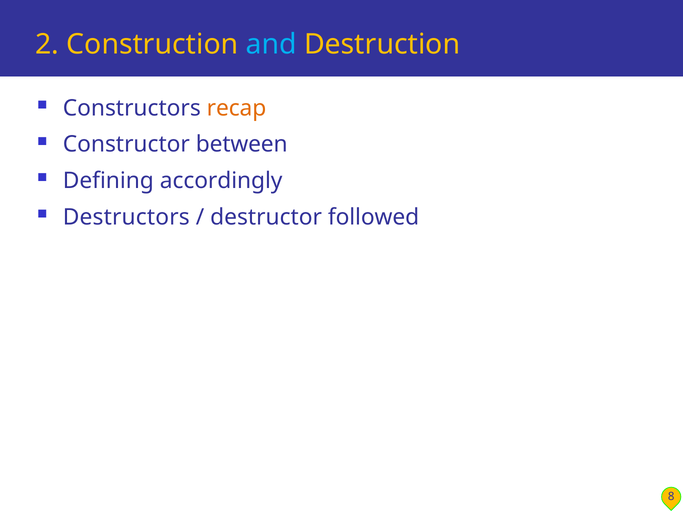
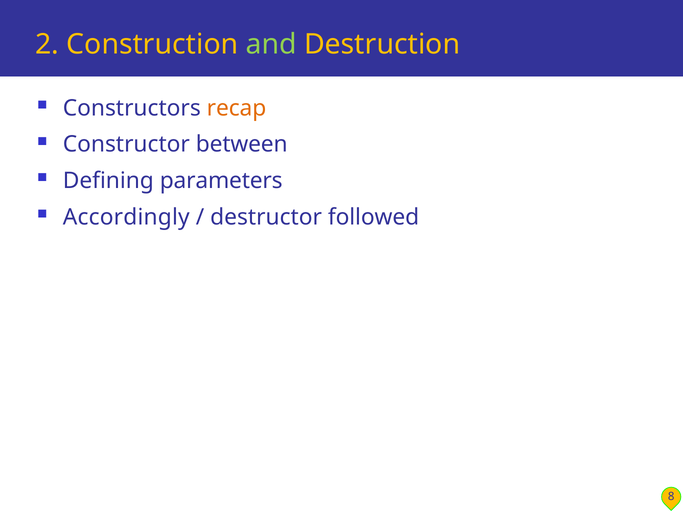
and colour: light blue -> light green (271, 45)
accordingly: accordingly -> parameters (221, 181)
Destructors: Destructors -> Accordingly (126, 217)
